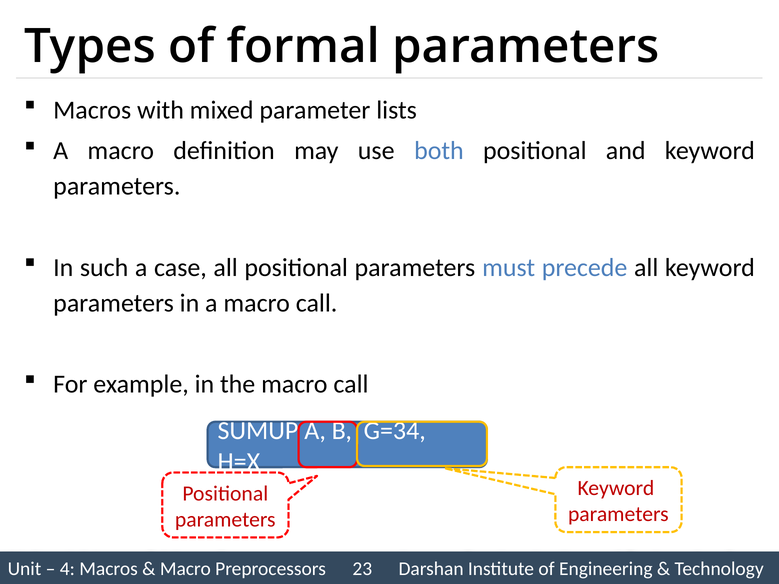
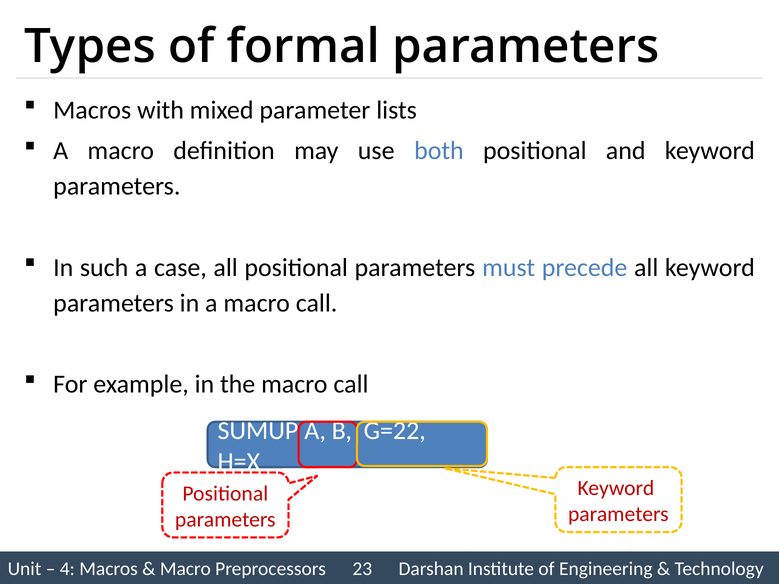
G=34: G=34 -> G=22 (395, 431)
